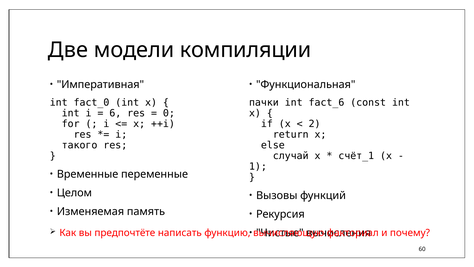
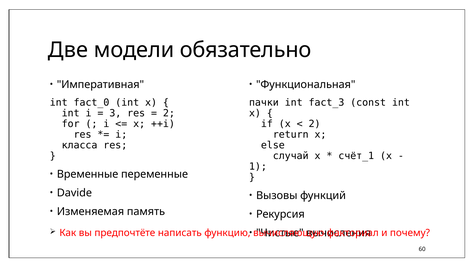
компиляции: компиляции -> обязательно (246, 50)
fact_6: fact_6 -> fact_3 (326, 102)
6: 6 -> 3 (115, 113)
0: 0 -> 2 (169, 113)
такого: такого -> класса (80, 145)
Целом: Целом -> Davide (74, 193)
